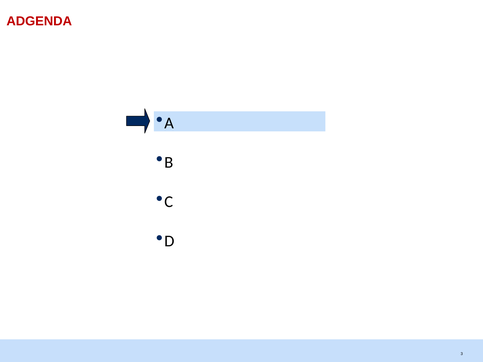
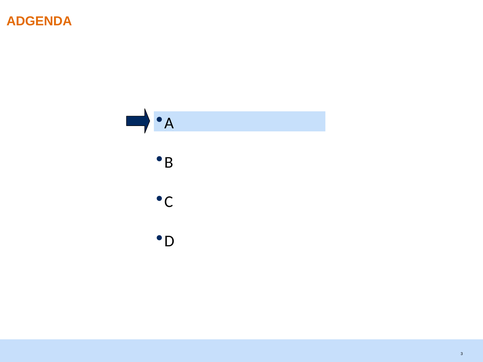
ADGENDA colour: red -> orange (39, 21)
